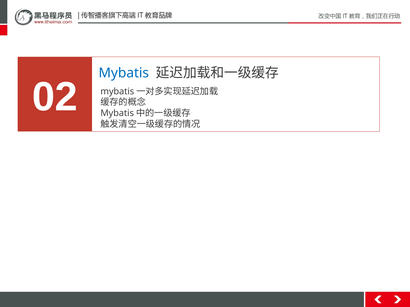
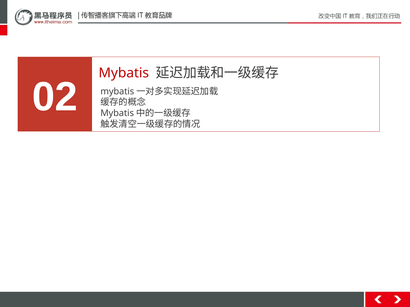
Mybatis colour: blue -> red (124, 73)
